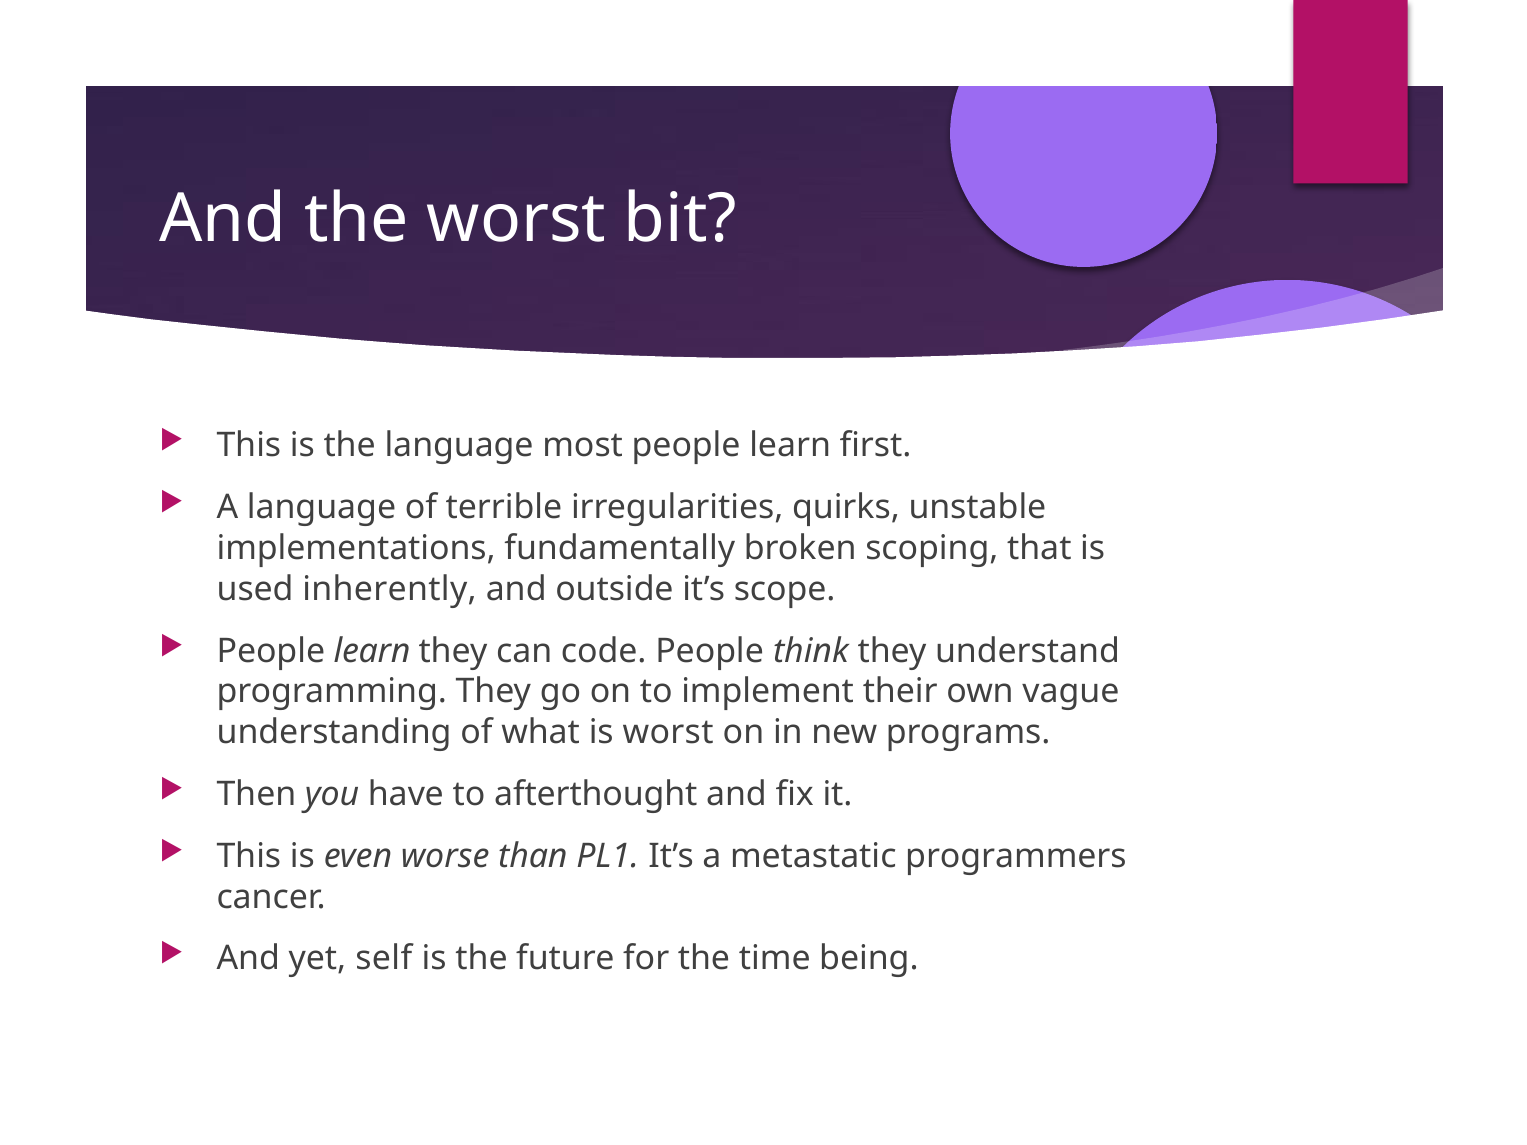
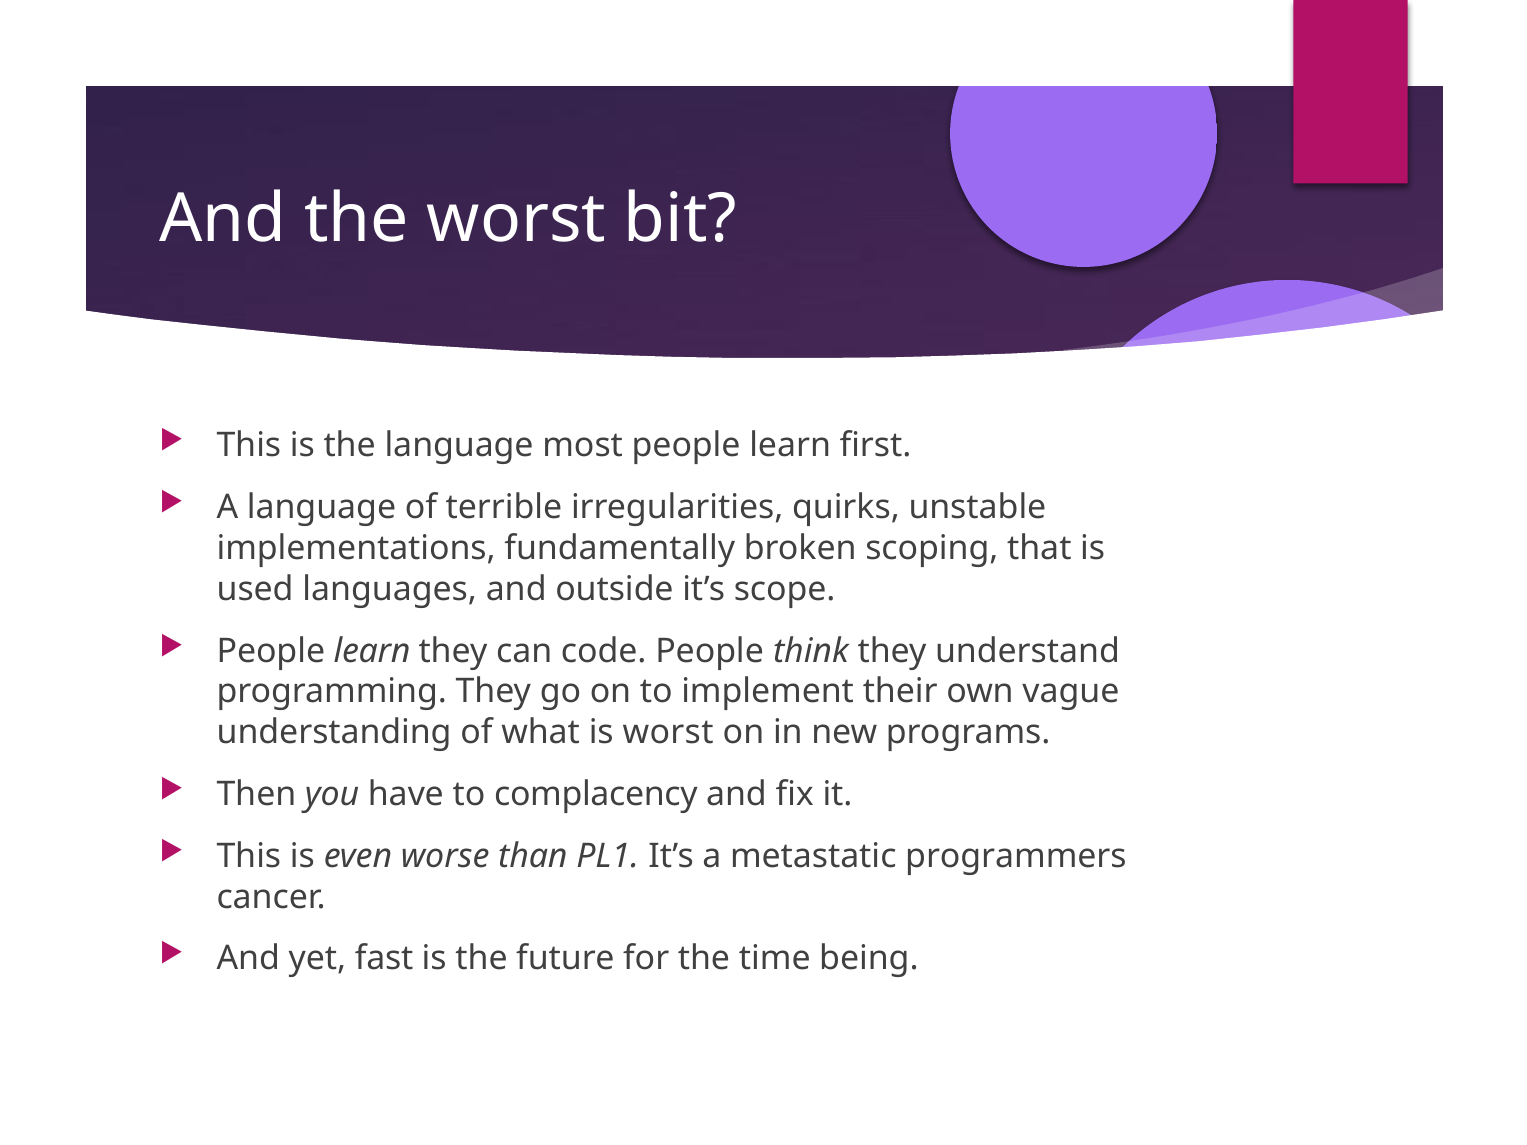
inherently: inherently -> languages (390, 589)
afterthought: afterthought -> complacency (596, 794)
self: self -> fast (384, 959)
